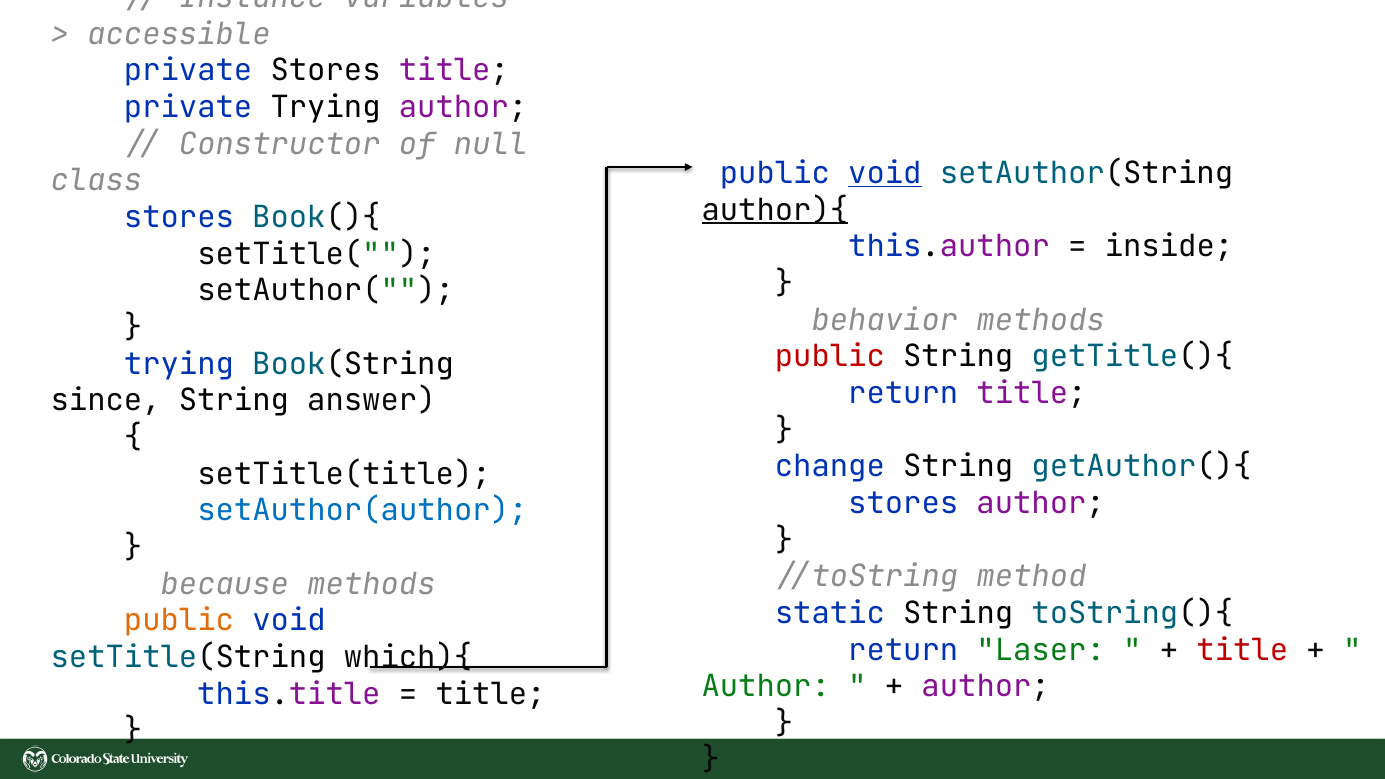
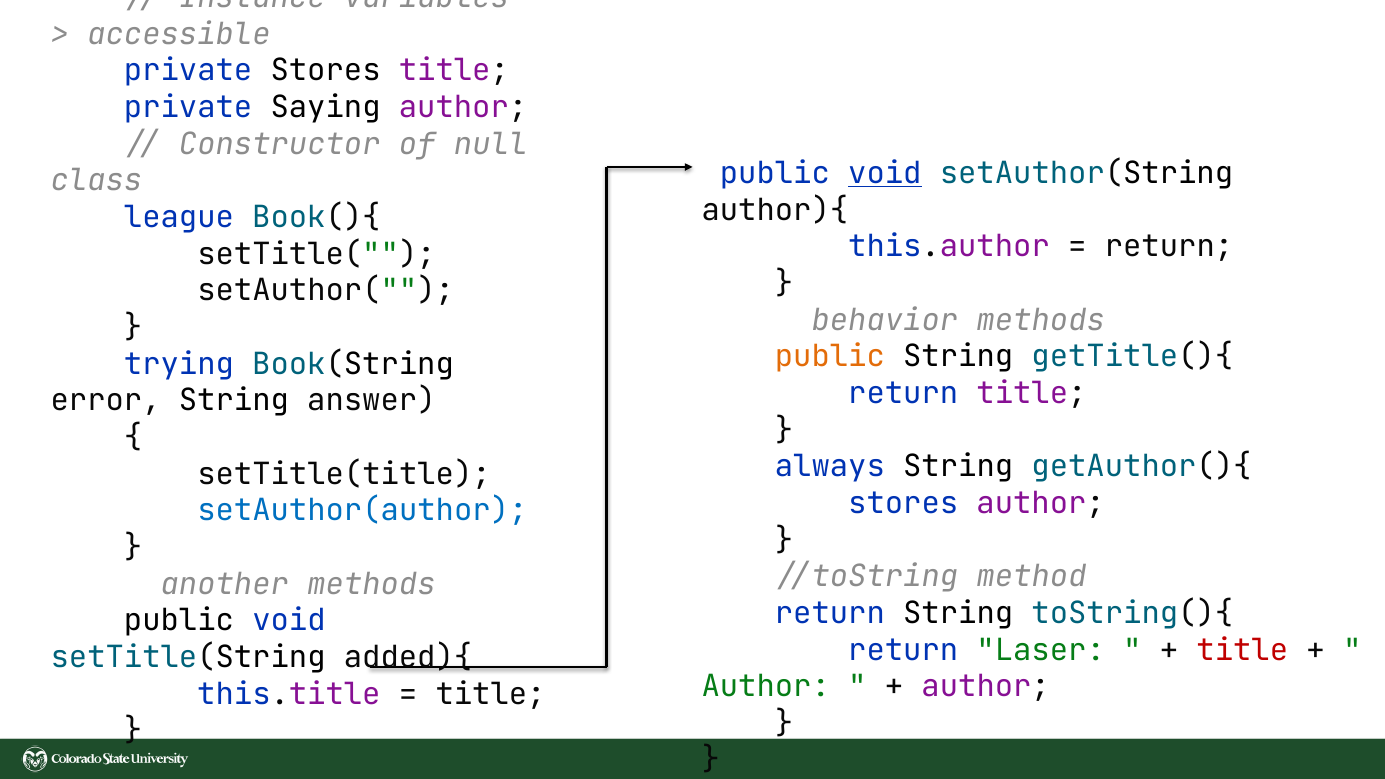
private Trying: Trying -> Saying (326, 108)
author){ underline: present -> none (775, 210)
stores: stores -> league (179, 217)
inside: inside -> return (1169, 247)
public colour: red -> orange (830, 357)
since: since -> error (106, 401)
change: change -> always (830, 467)
//because: //because -> //another (206, 584)
static: static -> return (830, 613)
public colour: orange -> black (179, 621)
which){: which){ -> added){ (408, 657)
